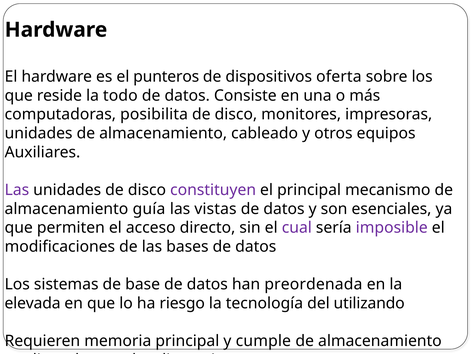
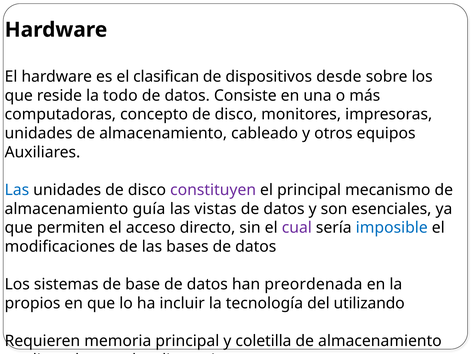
punteros: punteros -> clasifican (166, 77)
oferta: oferta -> desde (339, 77)
posibilita: posibilita -> concepto (154, 114)
Las colour: purple -> blue (17, 190)
imposible colour: purple -> blue (392, 227)
elevada: elevada -> propios (33, 303)
riesgo: riesgo -> incluir (182, 303)
cumple: cumple -> coletilla (263, 340)
